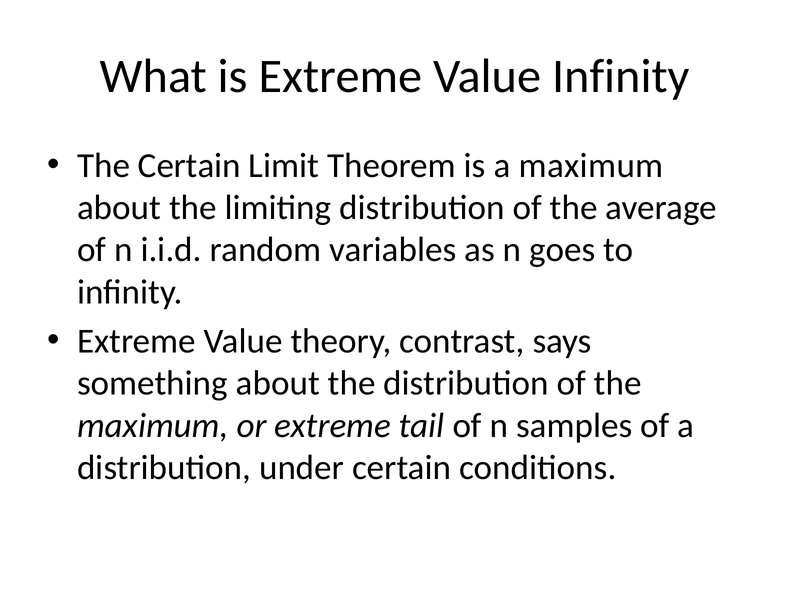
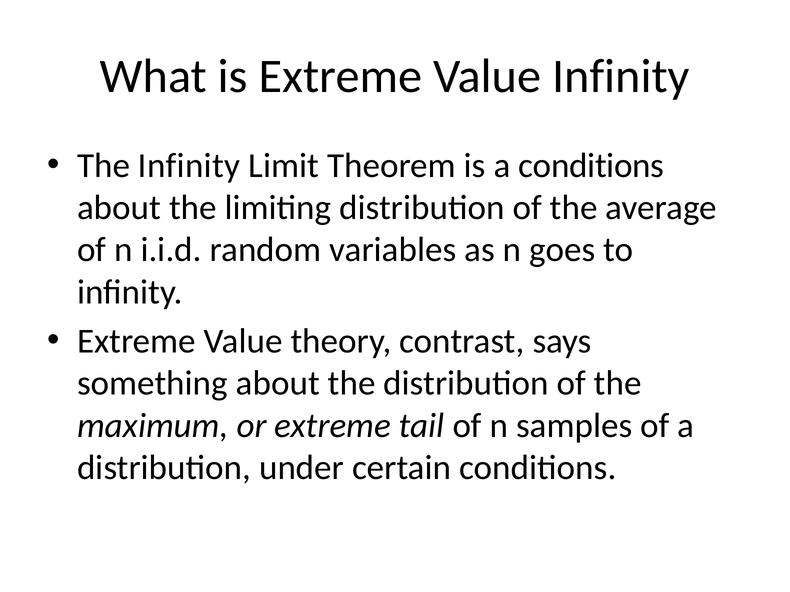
The Certain: Certain -> Infinity (189, 166)
a maximum: maximum -> conditions (591, 166)
